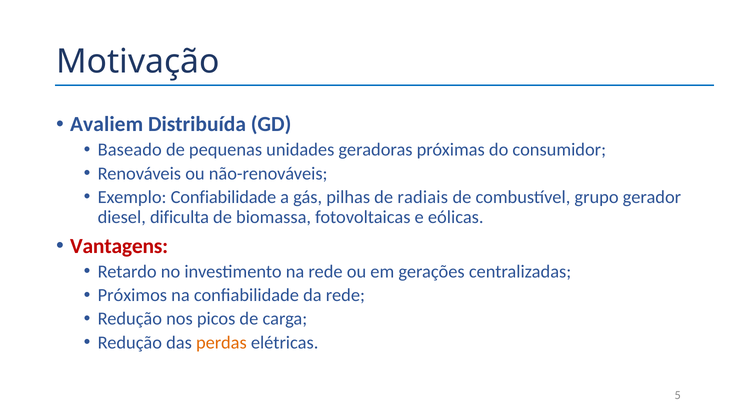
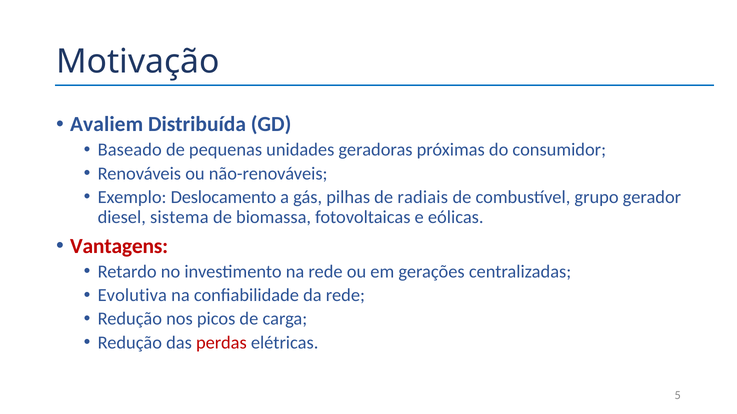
Exemplo Confiabilidade: Confiabilidade -> Deslocamento (223, 197)
dificulta: dificulta -> sistema (179, 217)
Próximos: Próximos -> Evolutiva (132, 296)
perdas colour: orange -> red (221, 343)
